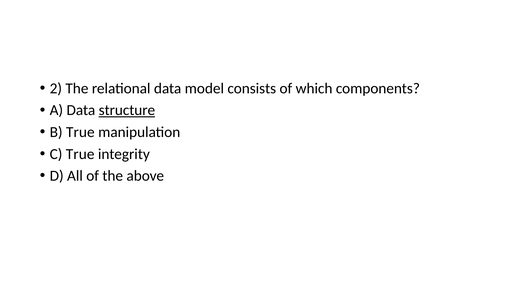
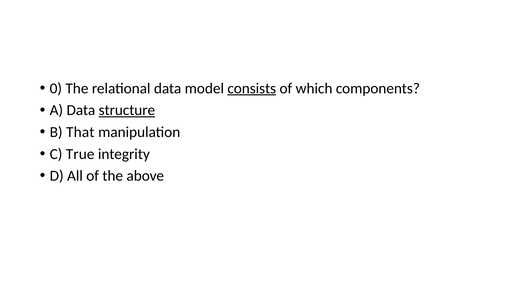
2: 2 -> 0 (56, 88)
consists underline: none -> present (252, 88)
B True: True -> That (80, 132)
